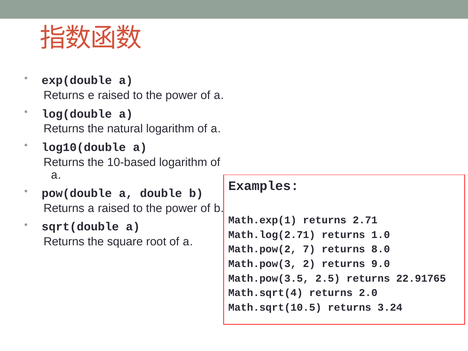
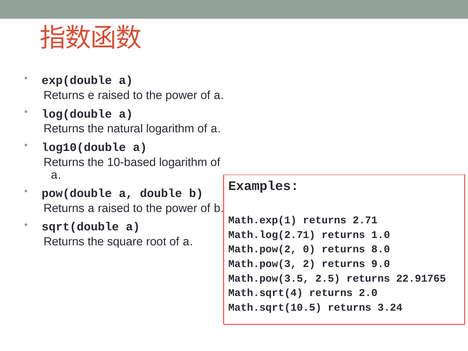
7: 7 -> 0 (309, 249)
